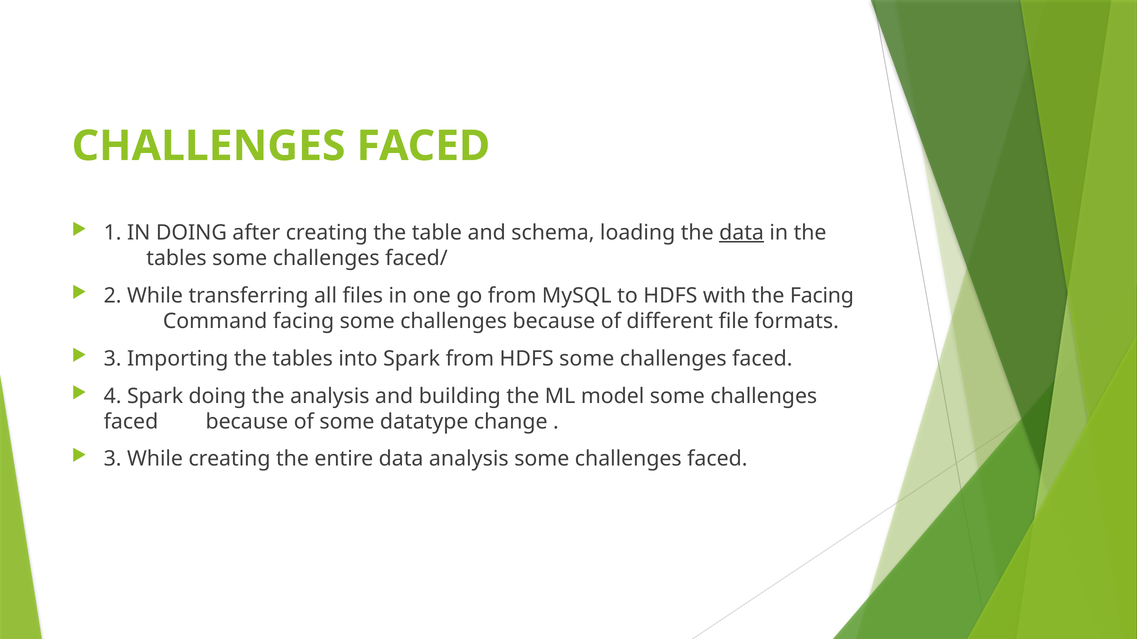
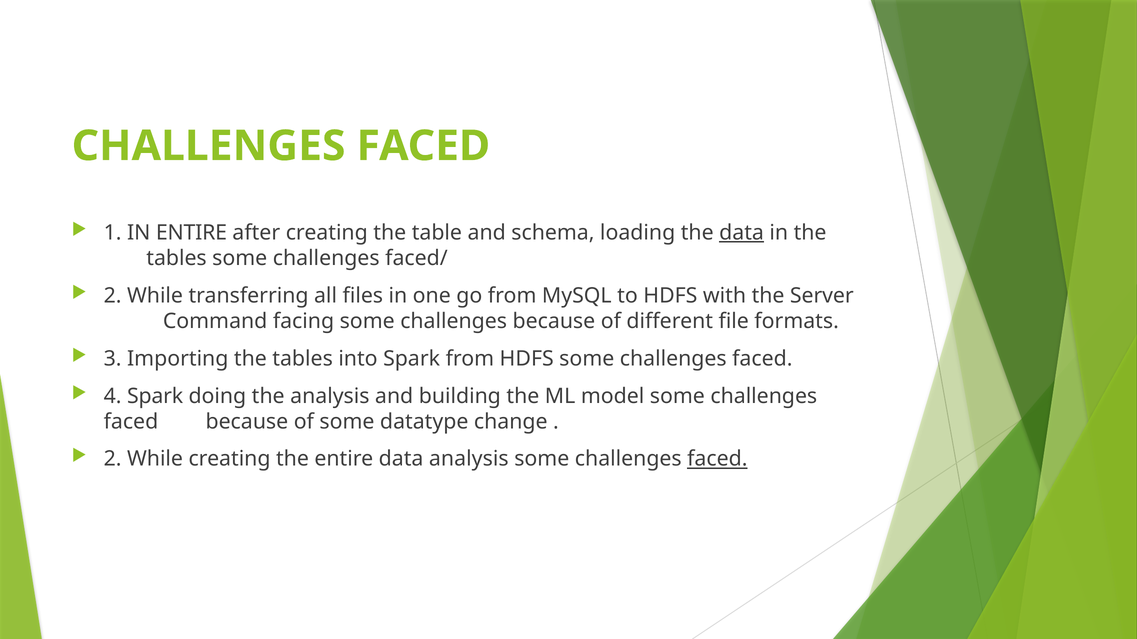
IN DOING: DOING -> ENTIRE (191, 233)
the Facing: Facing -> Server (822, 296)
3: 3 -> 2 (113, 459)
faced underline: none -> present (717, 459)
